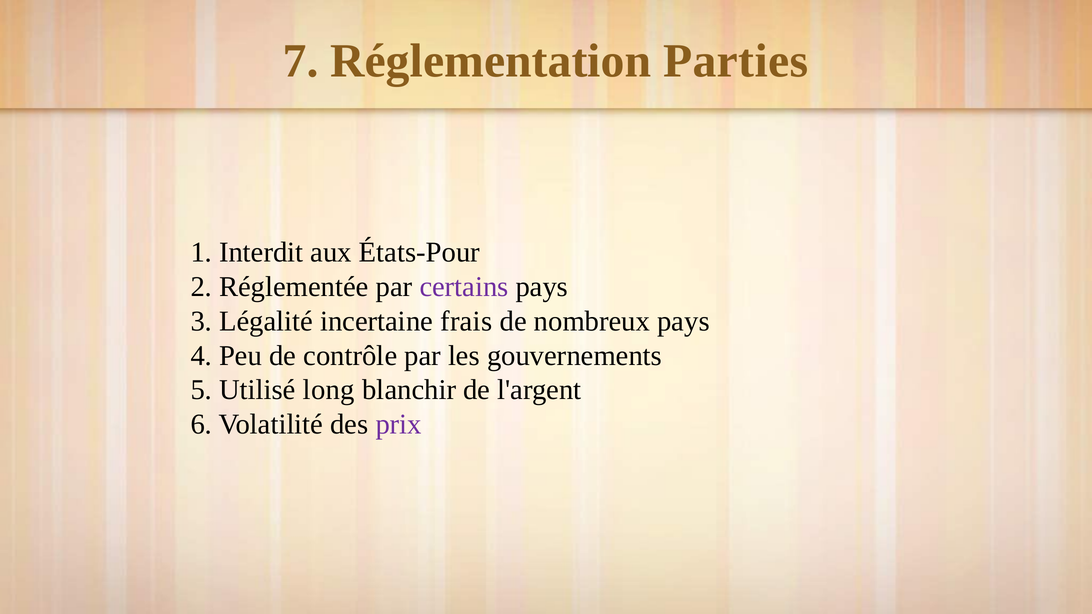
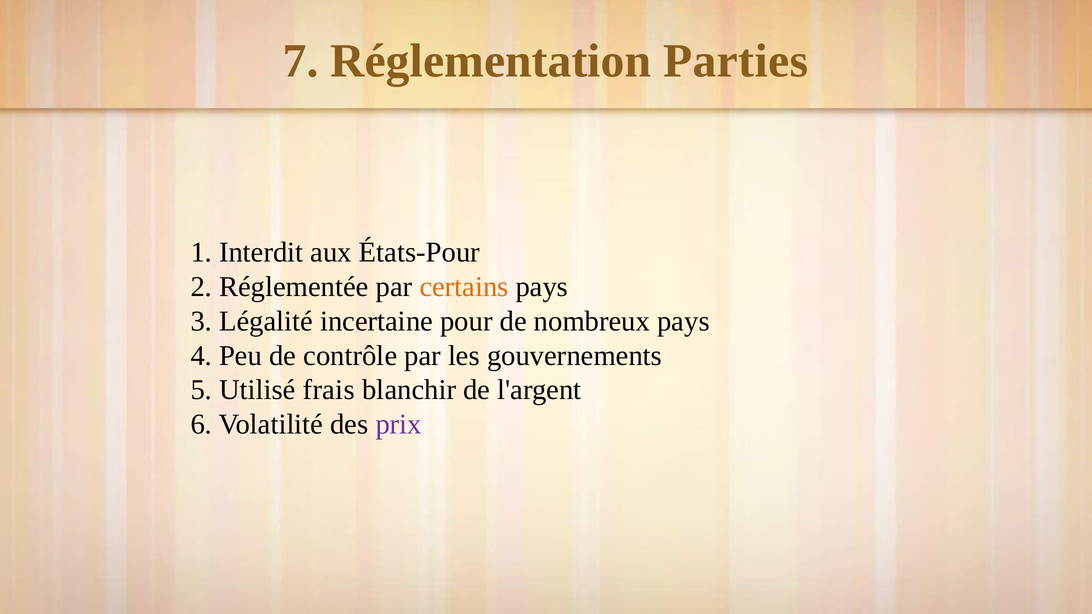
certains colour: purple -> orange (464, 287)
frais: frais -> pour (466, 321)
long: long -> frais (329, 390)
